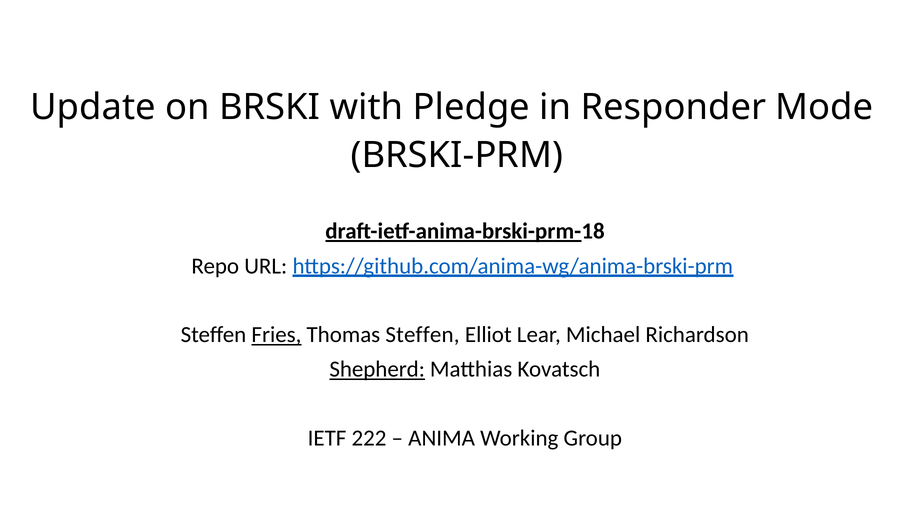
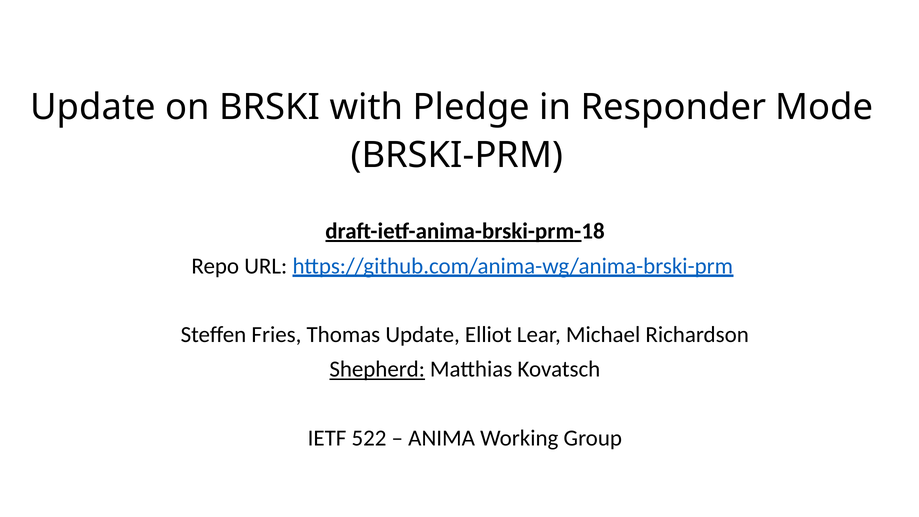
Fries underline: present -> none (276, 335)
Thomas Steffen: Steffen -> Update (423, 335)
222: 222 -> 522 (369, 438)
